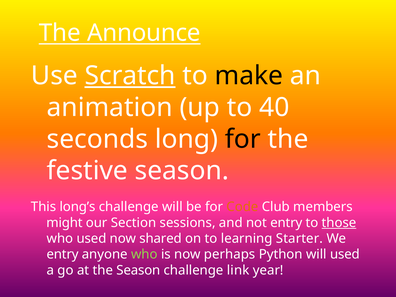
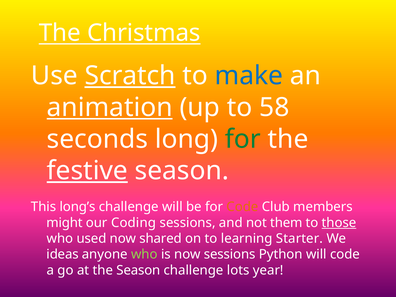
Announce: Announce -> Christmas (144, 33)
make colour: black -> blue (249, 76)
animation underline: none -> present (110, 107)
40: 40 -> 58 (274, 107)
for colour: black -> green (243, 139)
festive underline: none -> present (87, 171)
Section: Section -> Coding (134, 223)
not entry: entry -> them (286, 223)
entry: entry -> ideas (63, 254)
now perhaps: perhaps -> sessions (230, 254)
will used: used -> code (345, 254)
link: link -> lots (238, 270)
